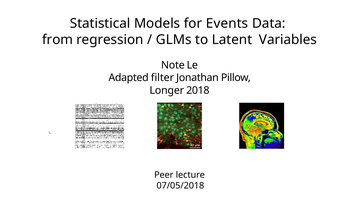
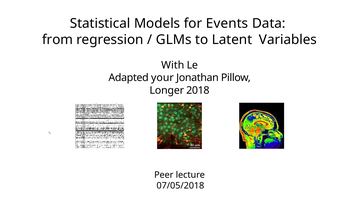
Note: Note -> With (173, 65)
filter: filter -> your (162, 78)
